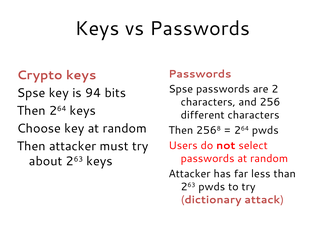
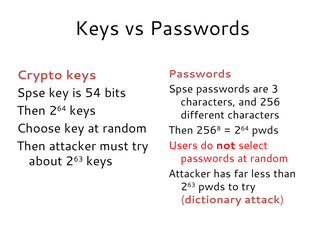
2: 2 -> 3 (275, 89)
94: 94 -> 54 (93, 93)
